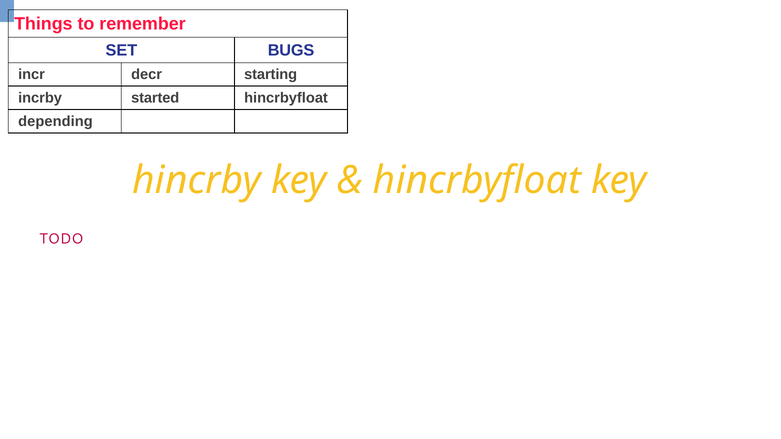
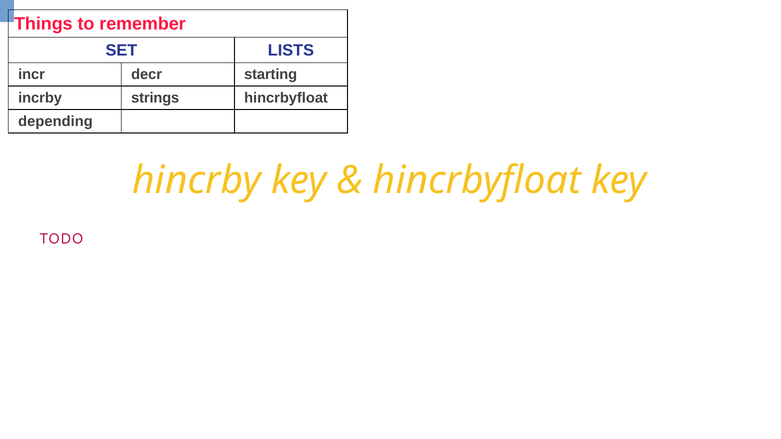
BUGS: BUGS -> LISTS (291, 50)
started: started -> strings (155, 98)
